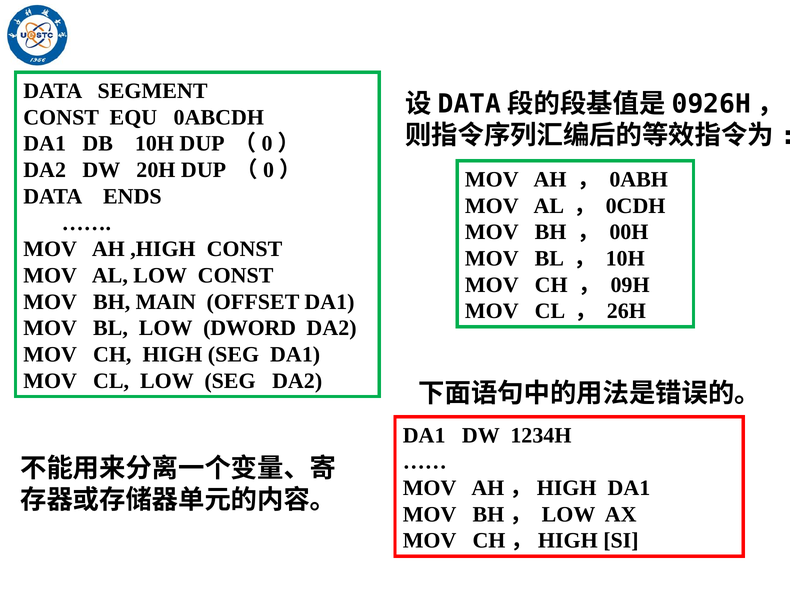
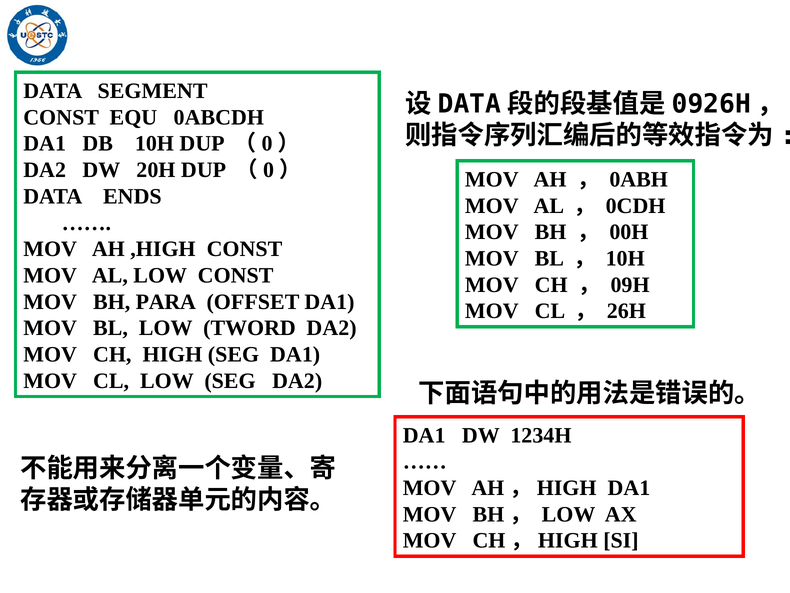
MAIN: MAIN -> PARA (166, 302)
DWORD: DWORD -> TWORD (250, 328)
